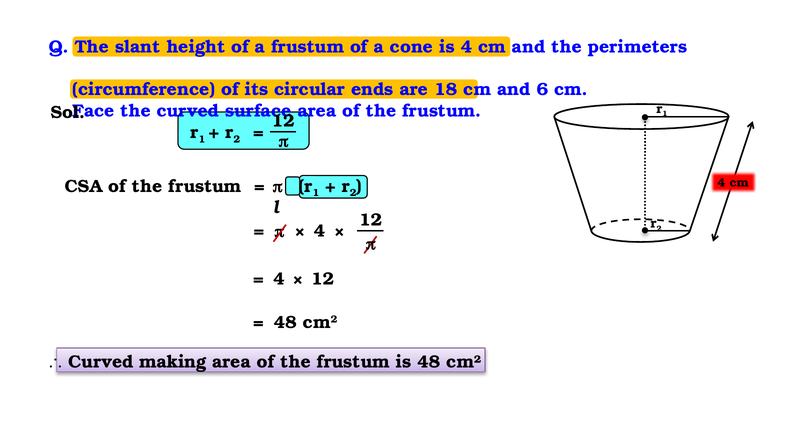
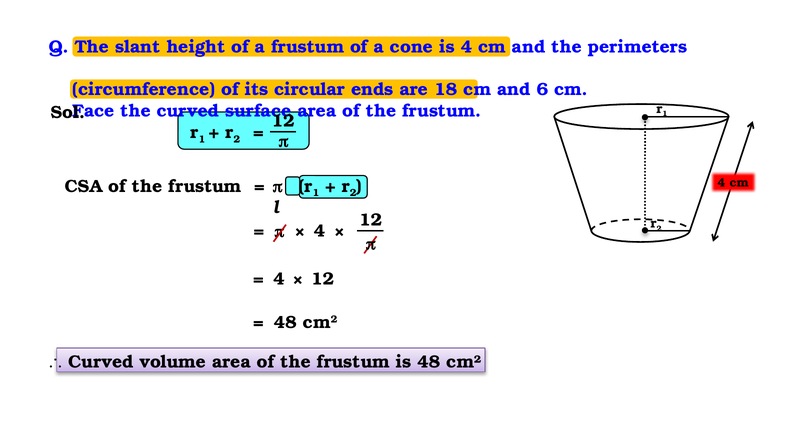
making: making -> volume (173, 362)
